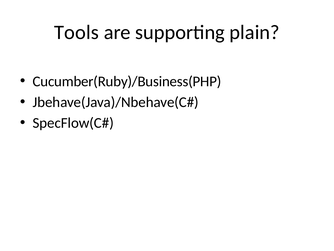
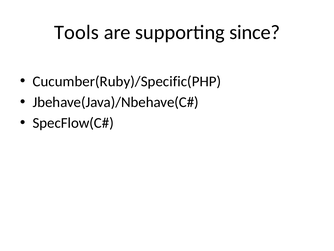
plain: plain -> since (255, 32)
Cucumber(Ruby)/Business(PHP: Cucumber(Ruby)/Business(PHP -> Cucumber(Ruby)/Specific(PHP (127, 81)
